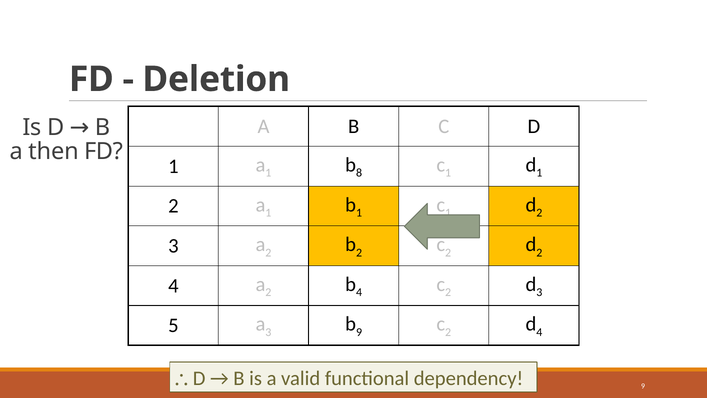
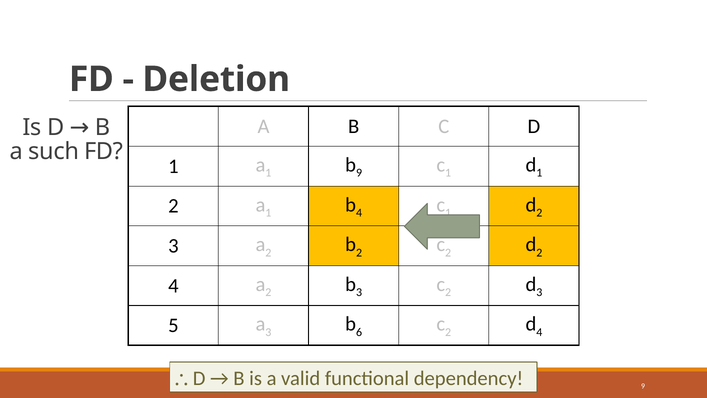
then: then -> such (54, 151)
b 8: 8 -> 9 (359, 173)
b 1: 1 -> 4 (359, 213)
b 4: 4 -> 3 (359, 292)
b 9: 9 -> 6 (359, 332)
